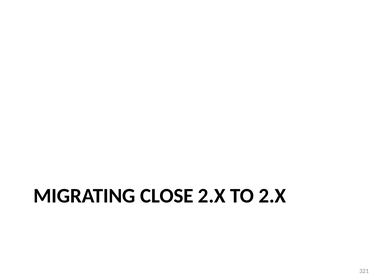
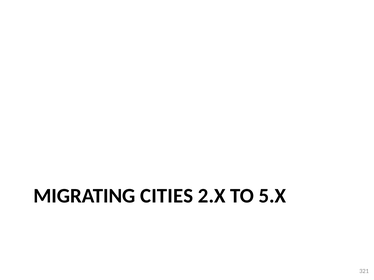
CLOSE: CLOSE -> CITIES (167, 196)
TO 2.X: 2.X -> 5.X (272, 196)
